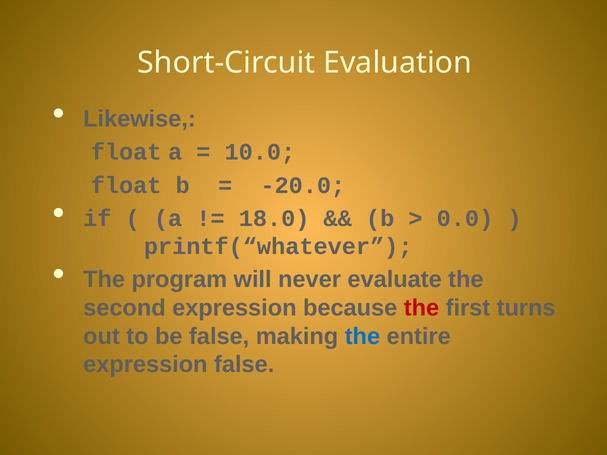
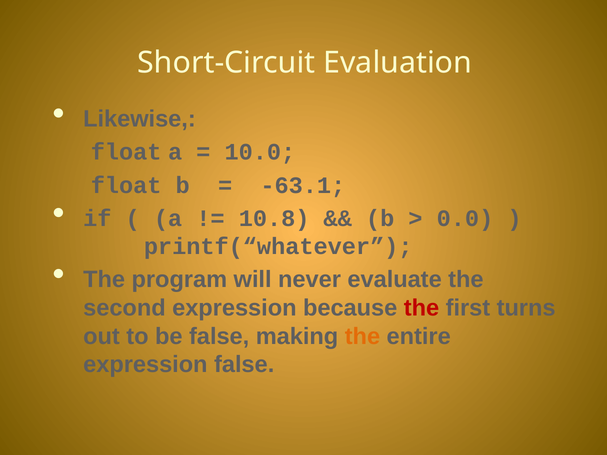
-20.0: -20.0 -> -63.1 (303, 185)
18.0: 18.0 -> 10.8 (274, 218)
the colour: blue -> orange (362, 337)
